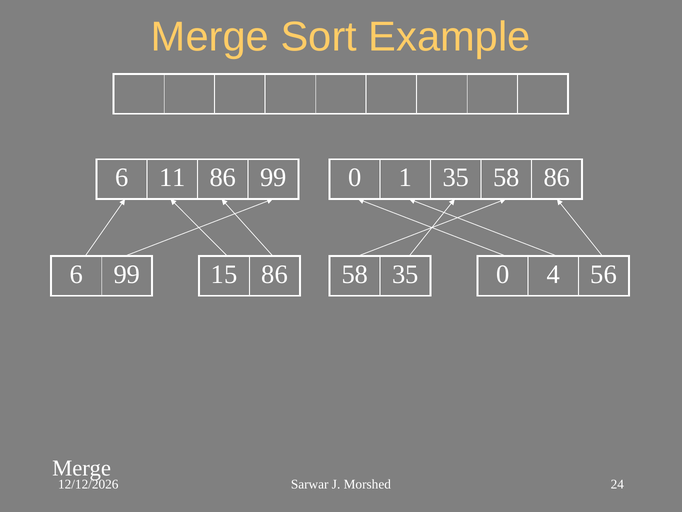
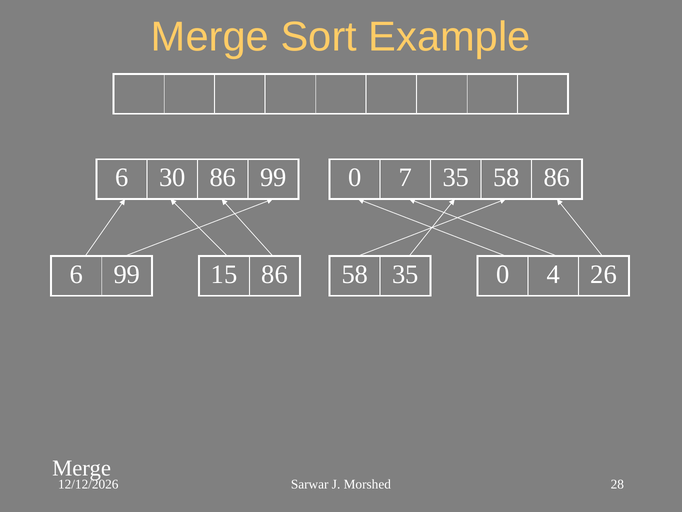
11: 11 -> 30 (172, 177)
1: 1 -> 7 (405, 177)
56: 56 -> 26 (604, 274)
24: 24 -> 28 (617, 484)
